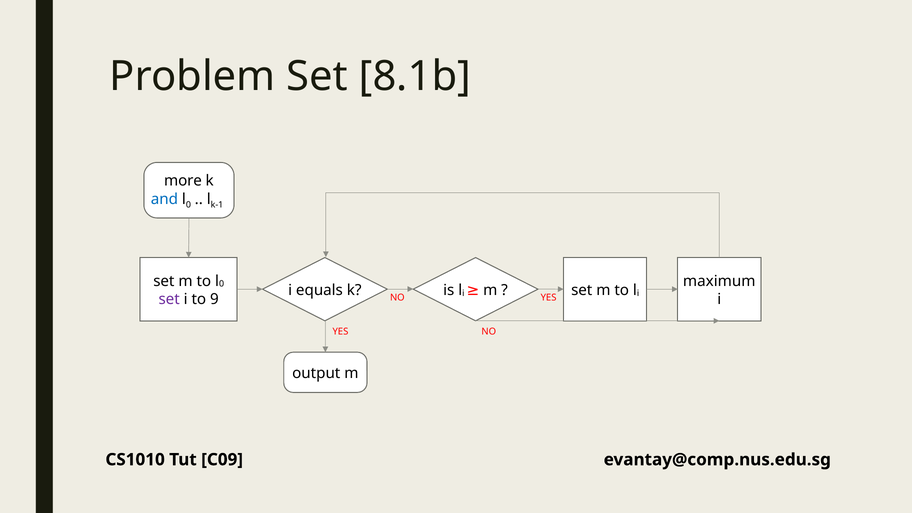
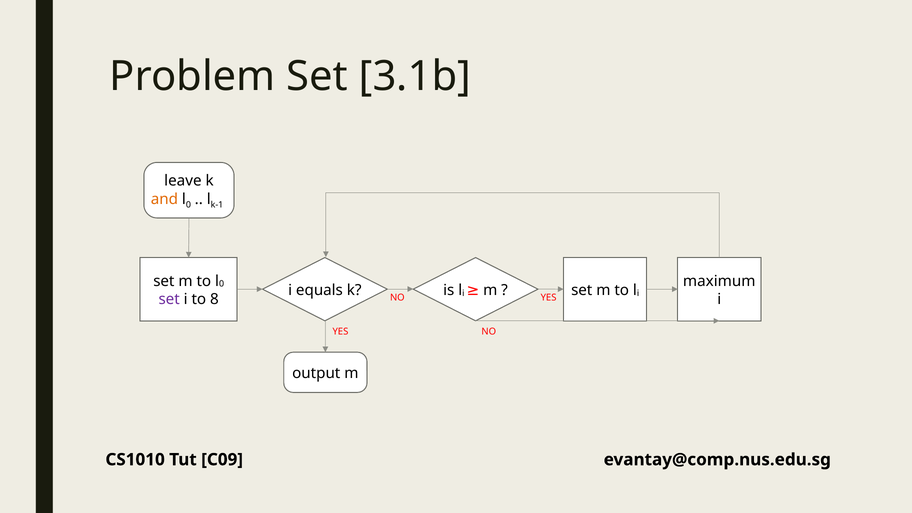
8.1b: 8.1b -> 3.1b (415, 77)
more: more -> leave (183, 181)
and colour: blue -> orange (164, 199)
9: 9 -> 8 (214, 299)
